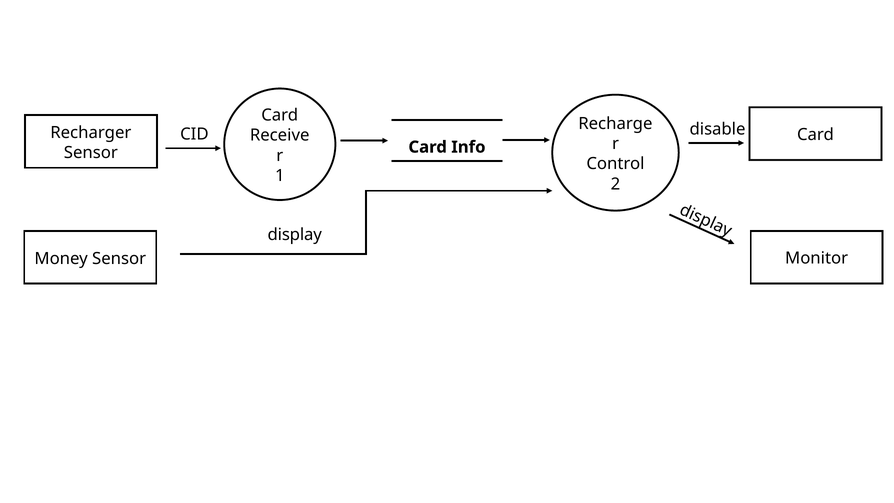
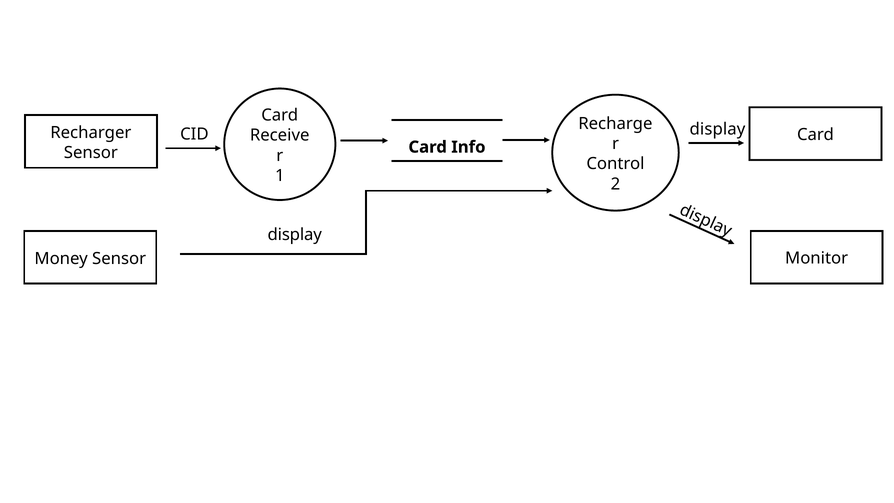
CID disable: disable -> display (717, 129)
